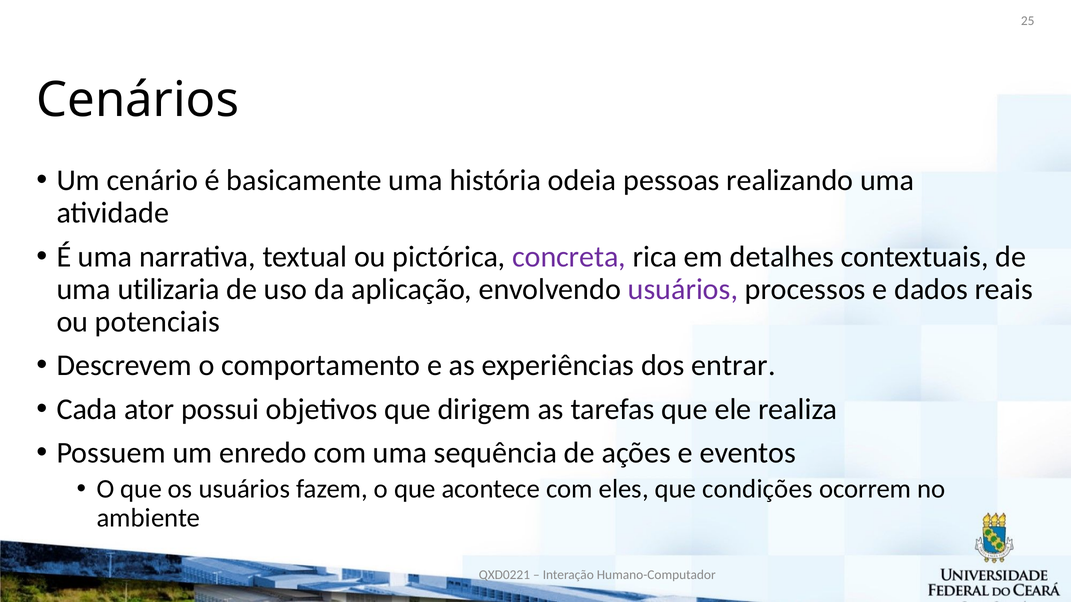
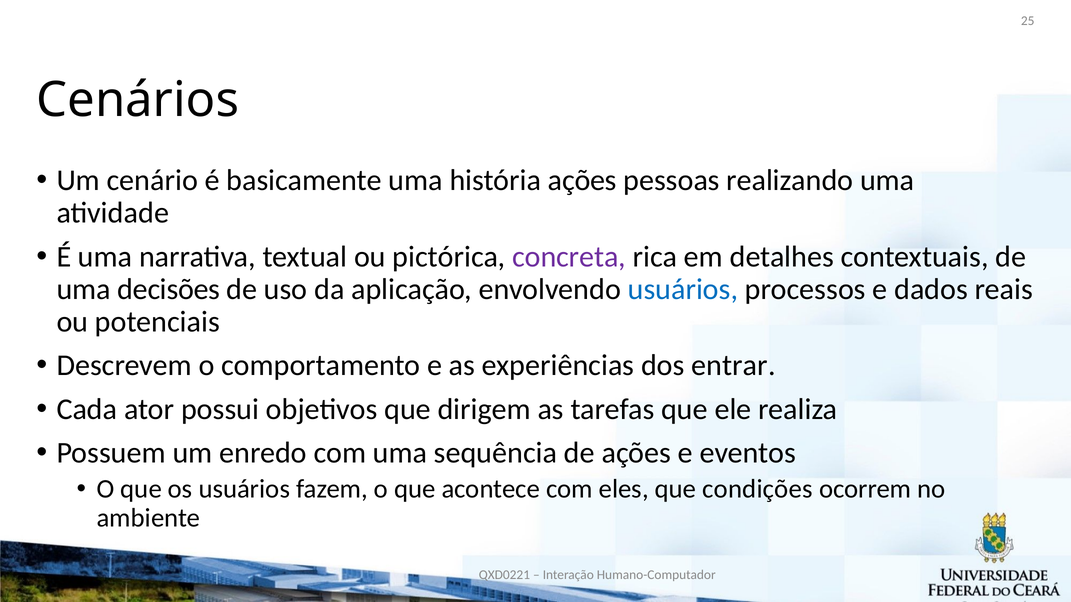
história odeia: odeia -> ações (582, 180)
utilizaria: utilizaria -> decisões (169, 289)
usuários colour: purple -> blue (683, 289)
